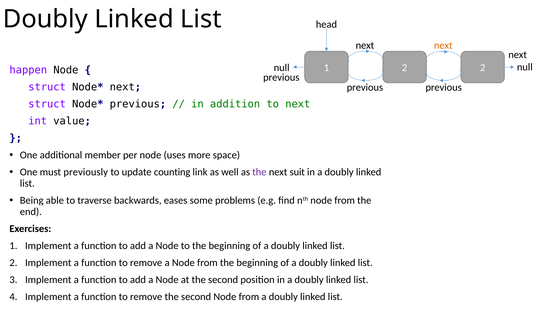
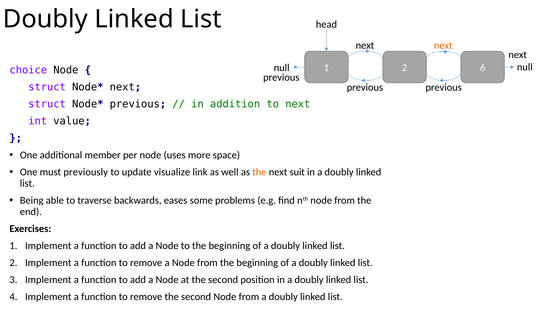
2 2: 2 -> 6 (483, 68)
happen: happen -> choice (28, 70)
counting: counting -> visualize (172, 173)
the colour: purple -> orange (259, 173)
